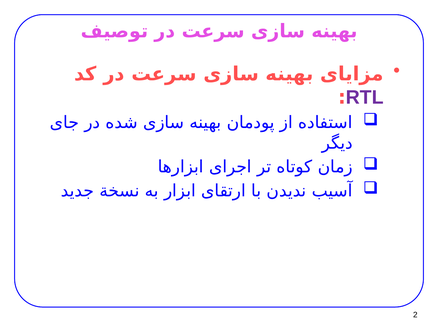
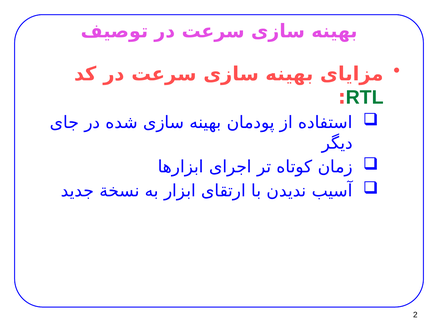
RTL colour: purple -> green (365, 97)
